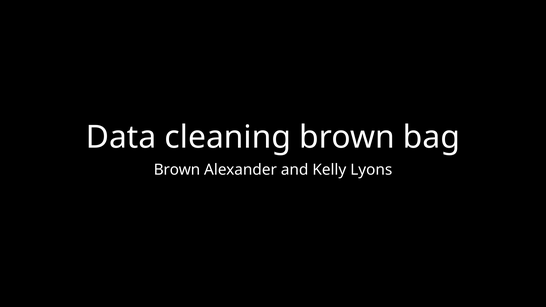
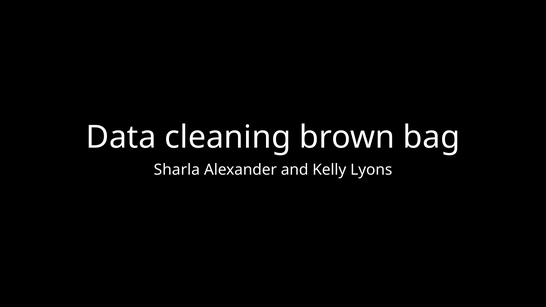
Brown: Brown -> Sharla (177, 170)
